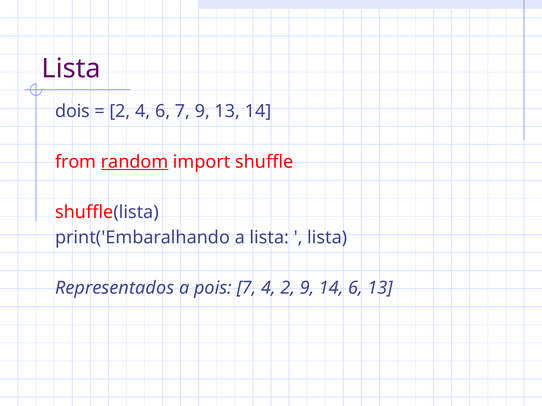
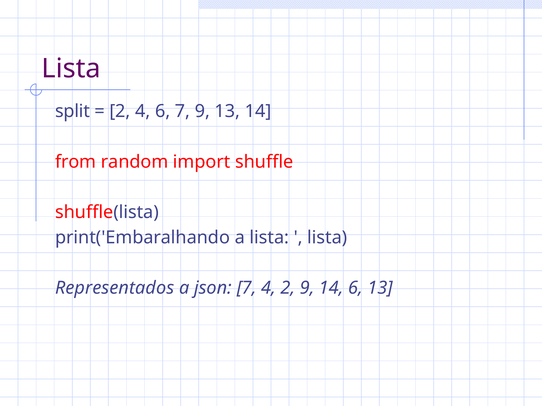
dois: dois -> split (72, 111)
random underline: present -> none (135, 162)
pois: pois -> json (213, 288)
